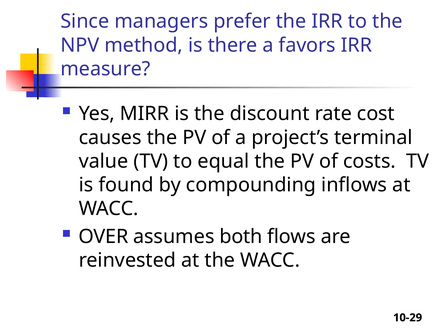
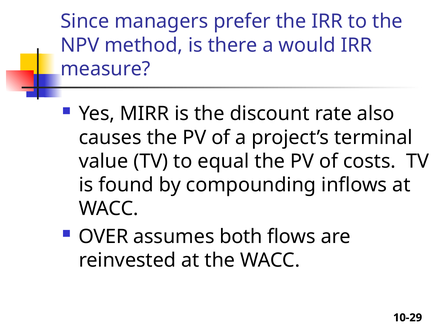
favors: favors -> would (307, 45)
cost: cost -> also (376, 114)
